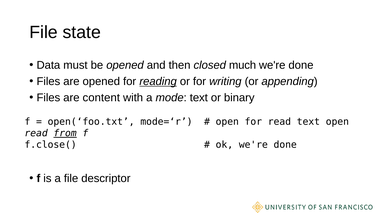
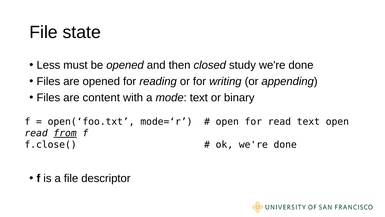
Data: Data -> Less (48, 65)
much: much -> study (242, 65)
reading underline: present -> none (158, 81)
